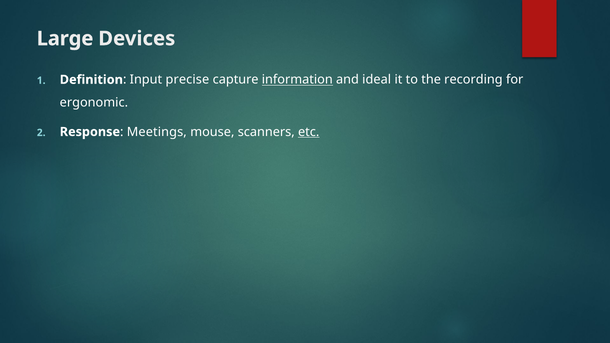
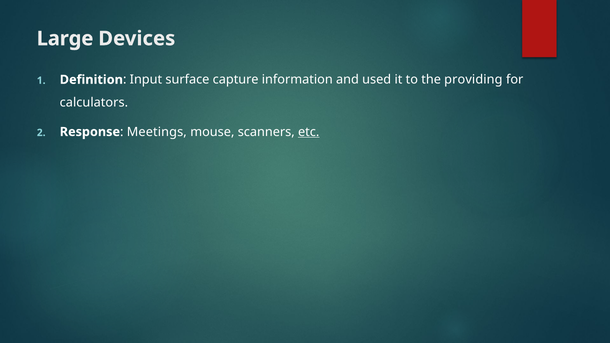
precise: precise -> surface (187, 80)
information underline: present -> none (297, 80)
ideal: ideal -> used (377, 80)
recording: recording -> providing (473, 80)
ergonomic: ergonomic -> calculators (94, 103)
